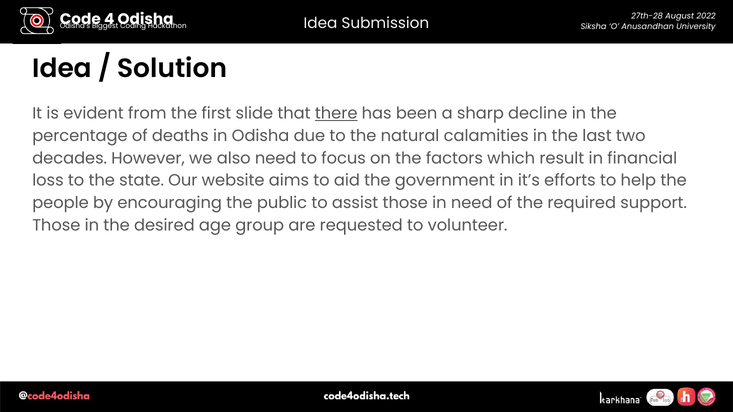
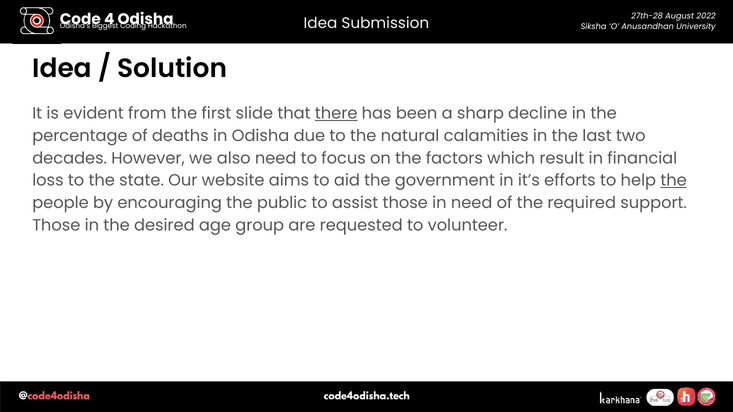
the underline: none -> present (674, 181)
